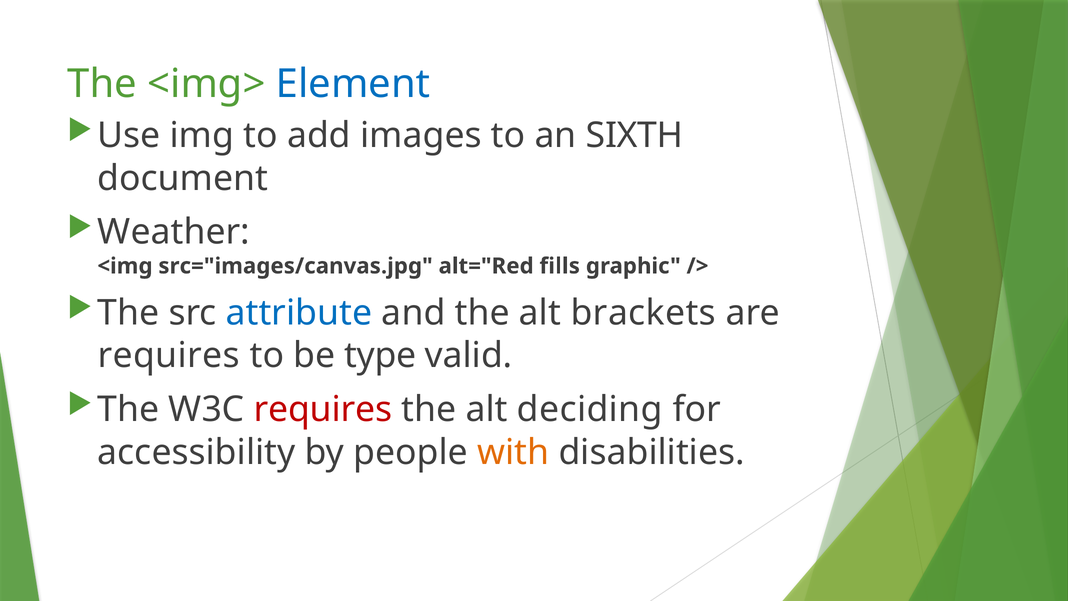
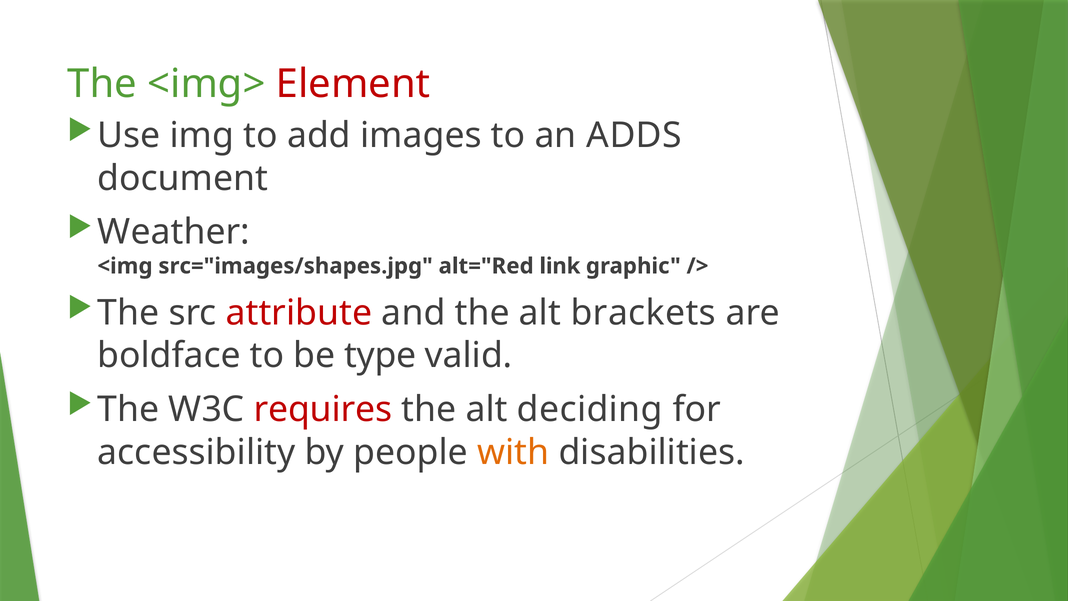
Element colour: blue -> red (353, 84)
SIXTH: SIXTH -> ADDS (634, 135)
src="images/canvas.jpg: src="images/canvas.jpg -> src="images/shapes.jpg (296, 266)
fills: fills -> link (560, 266)
attribute colour: blue -> red (299, 313)
requires: requires -> boldface (169, 356)
